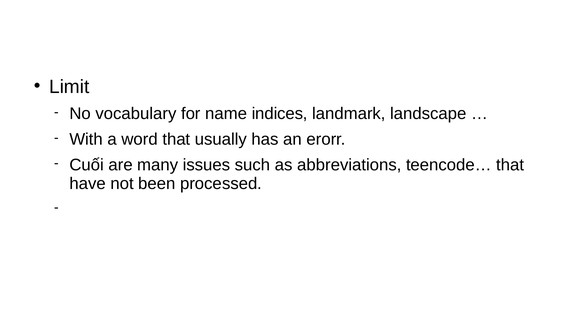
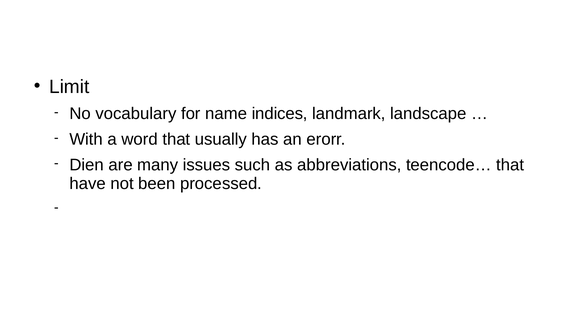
Cuối: Cuối -> Dien (87, 165)
